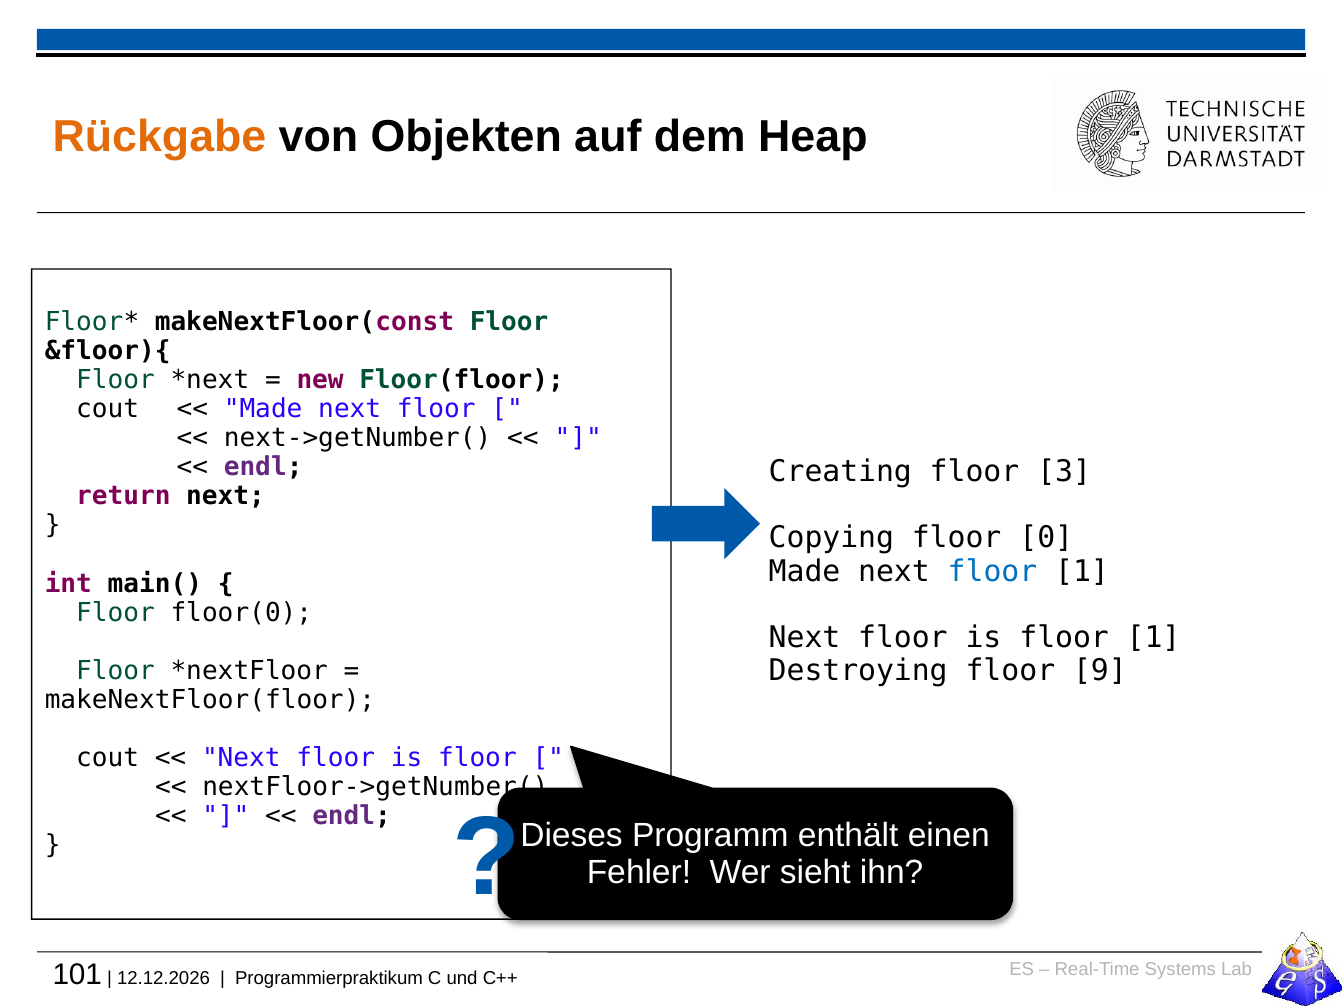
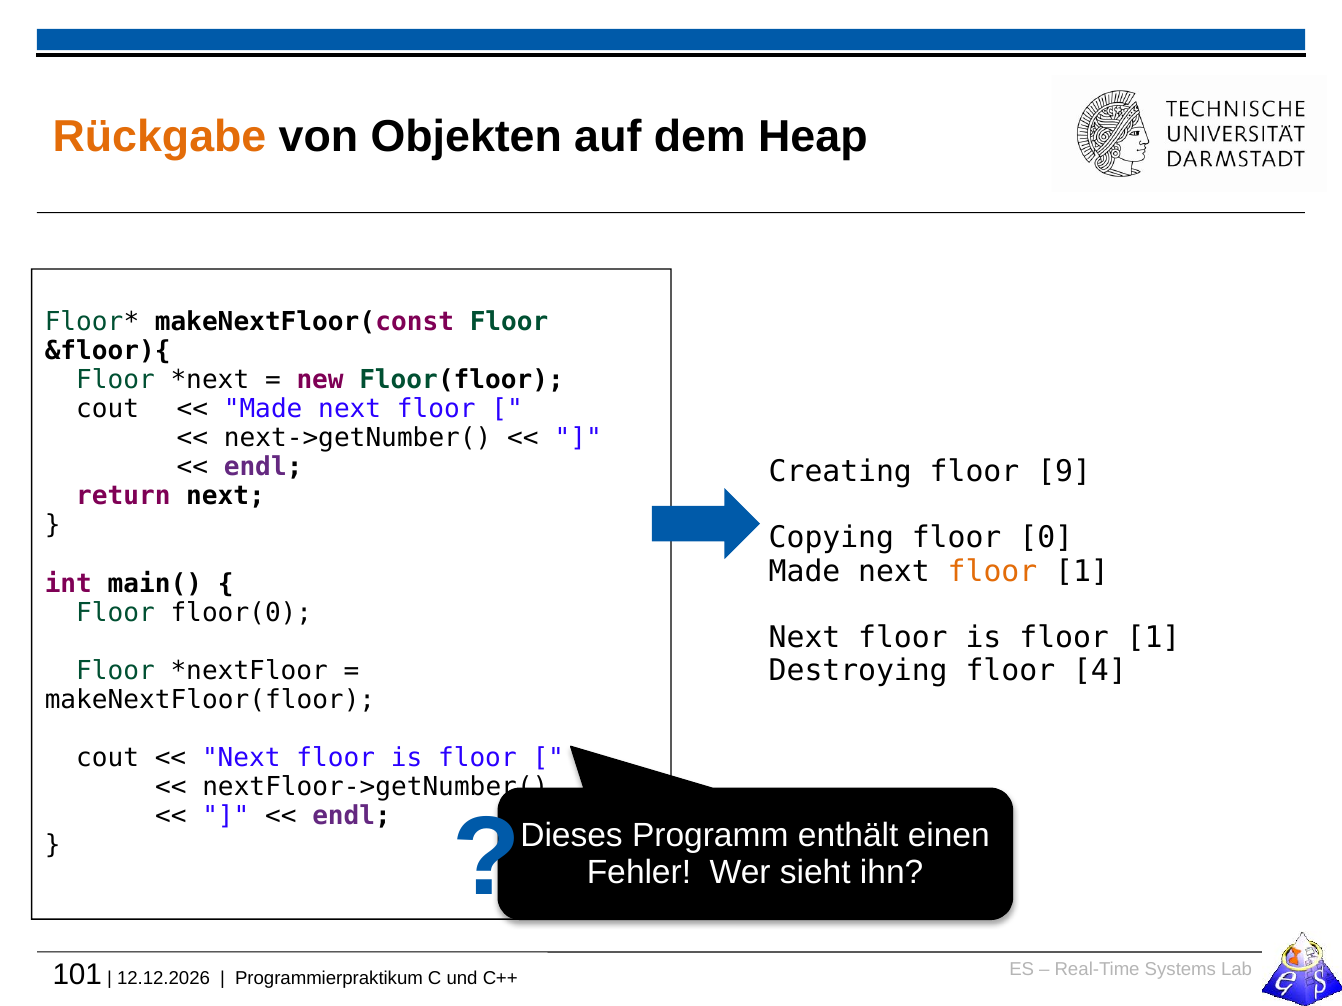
3: 3 -> 9 (1064, 472)
floor colour: blue -> orange (992, 572)
9: 9 -> 4 (1100, 671)
